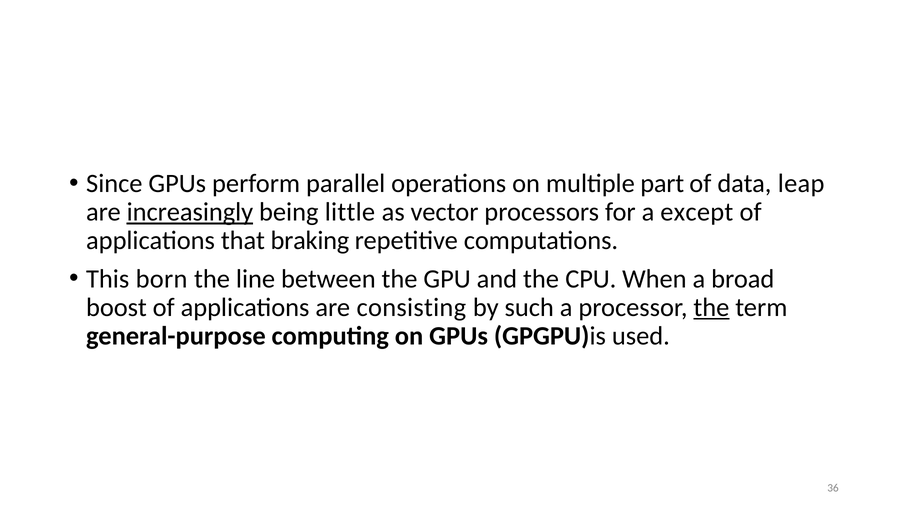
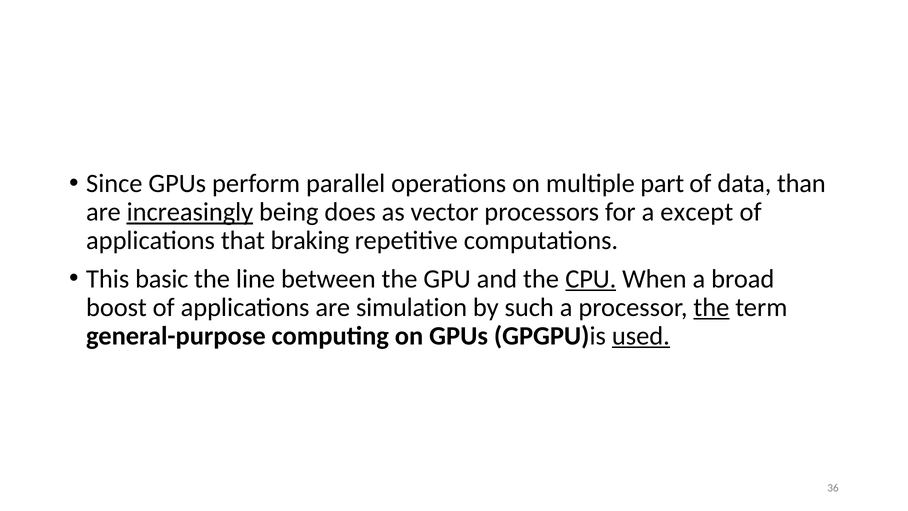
leap: leap -> than (801, 183)
little: little -> does (350, 212)
born: born -> basic (162, 279)
CPU underline: none -> present (591, 279)
consisting: consisting -> simulation (412, 307)
used underline: none -> present (641, 336)
